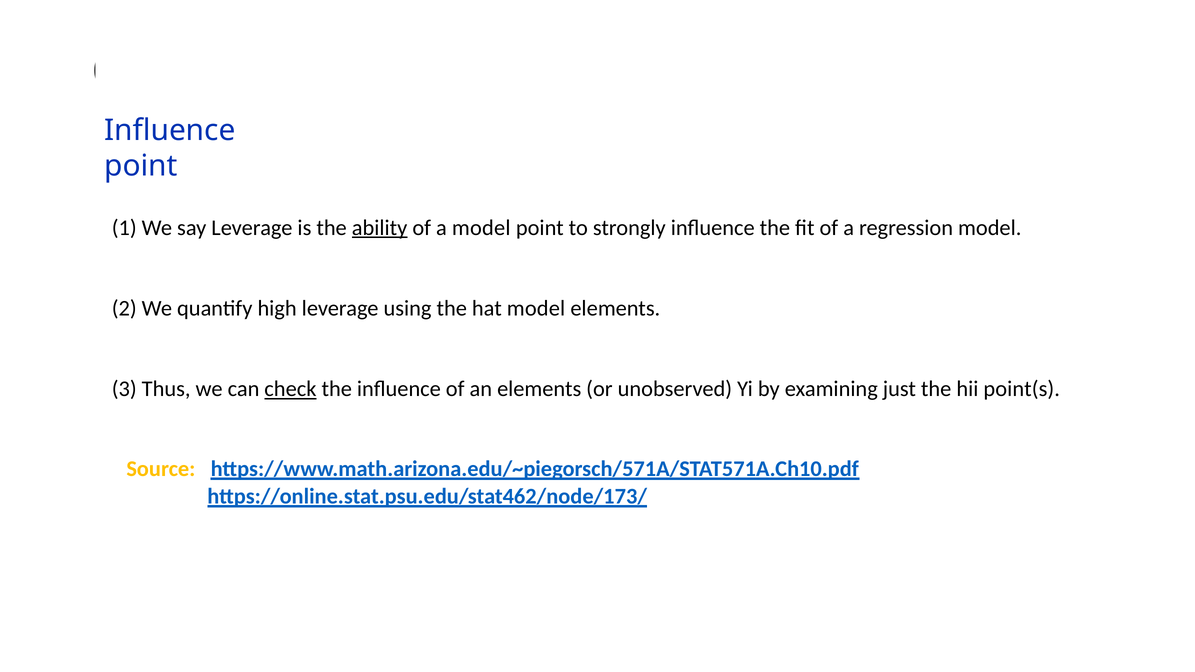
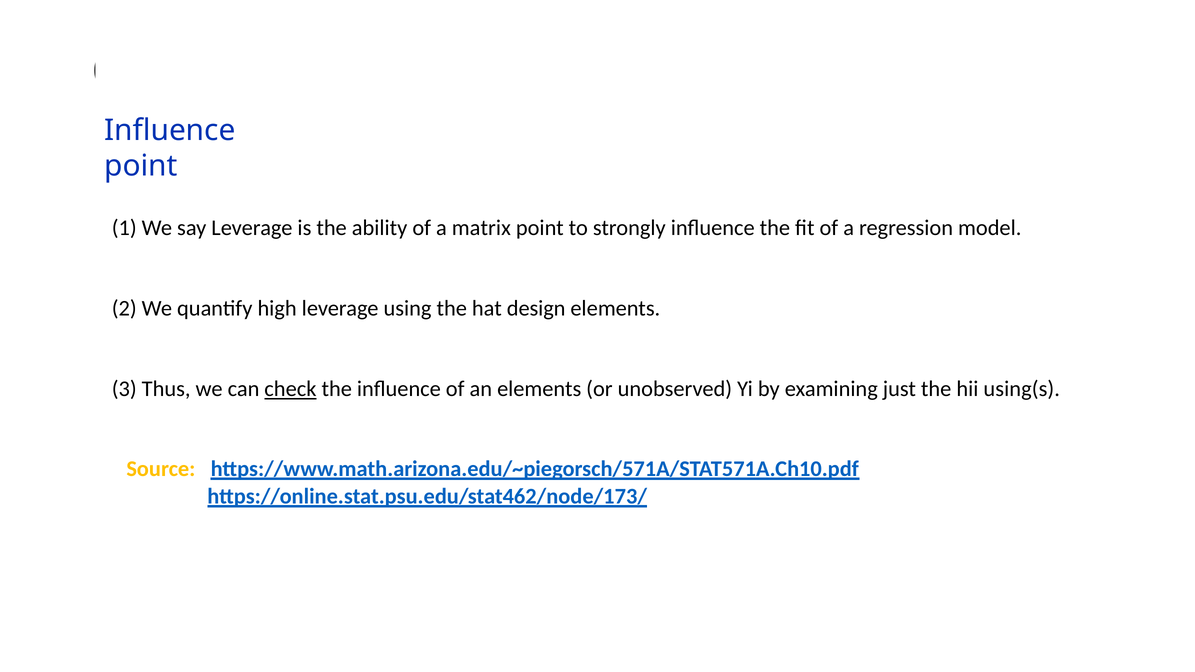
ability underline: present -> none (380, 228)
a model: model -> matrix (481, 228)
hat model: model -> design (536, 308)
point(s: point(s -> using(s (1022, 389)
